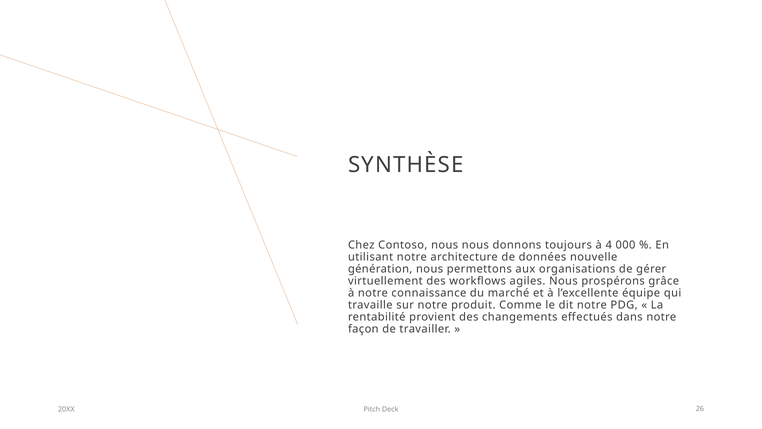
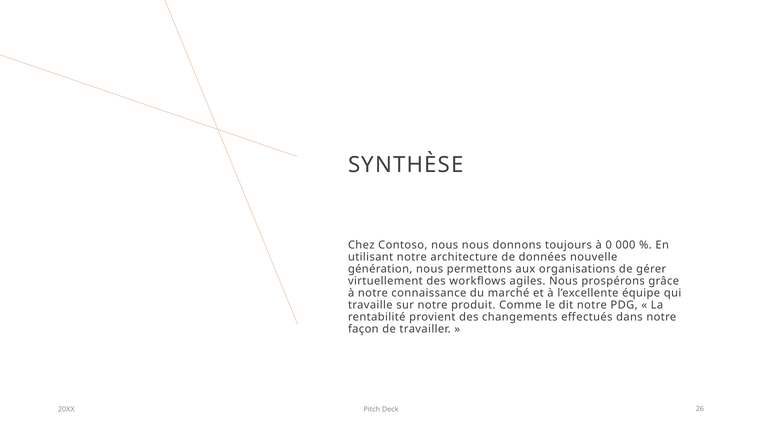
4: 4 -> 0 (609, 245)
